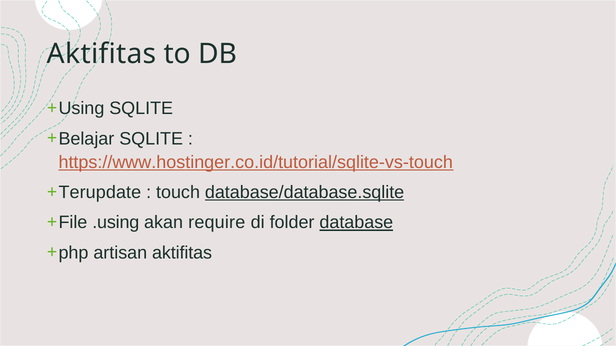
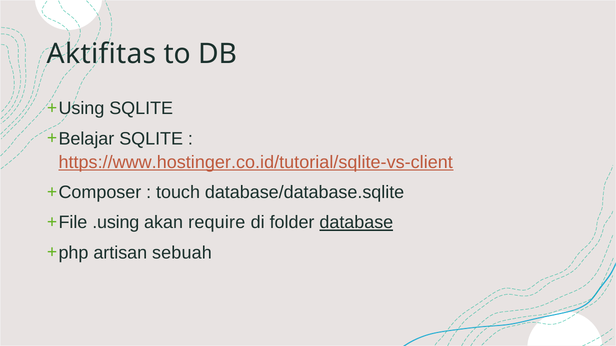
https://www.hostinger.co.id/tutorial/sqlite-vs-touch: https://www.hostinger.co.id/tutorial/sqlite-vs-touch -> https://www.hostinger.co.id/tutorial/sqlite-vs-client (256, 163)
Terupdate: Terupdate -> Composer (100, 193)
database/database.sqlite underline: present -> none (305, 193)
artisan aktifitas: aktifitas -> sebuah (182, 253)
